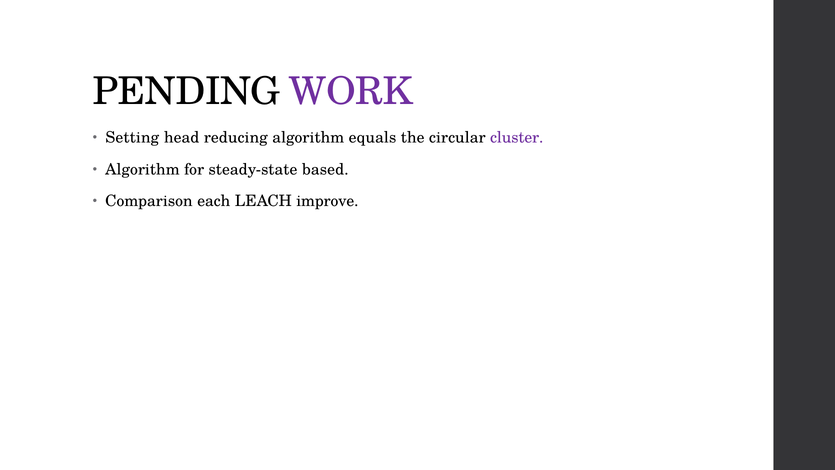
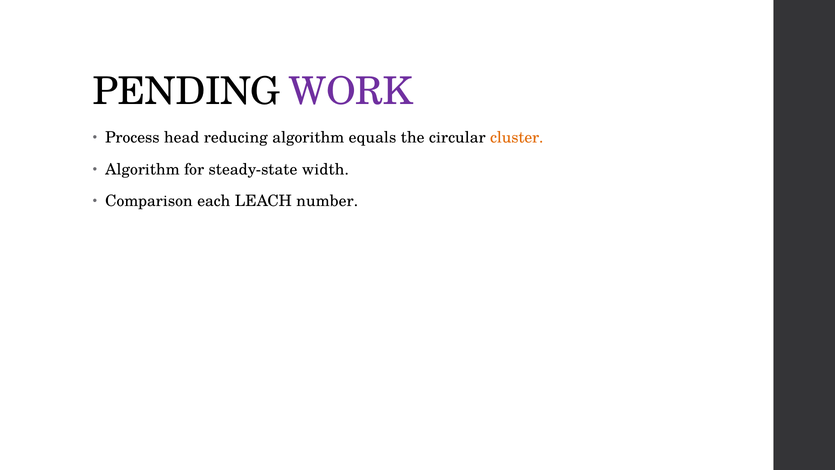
Setting: Setting -> Process (132, 137)
cluster colour: purple -> orange (517, 137)
based: based -> width (325, 169)
improve: improve -> number (327, 201)
